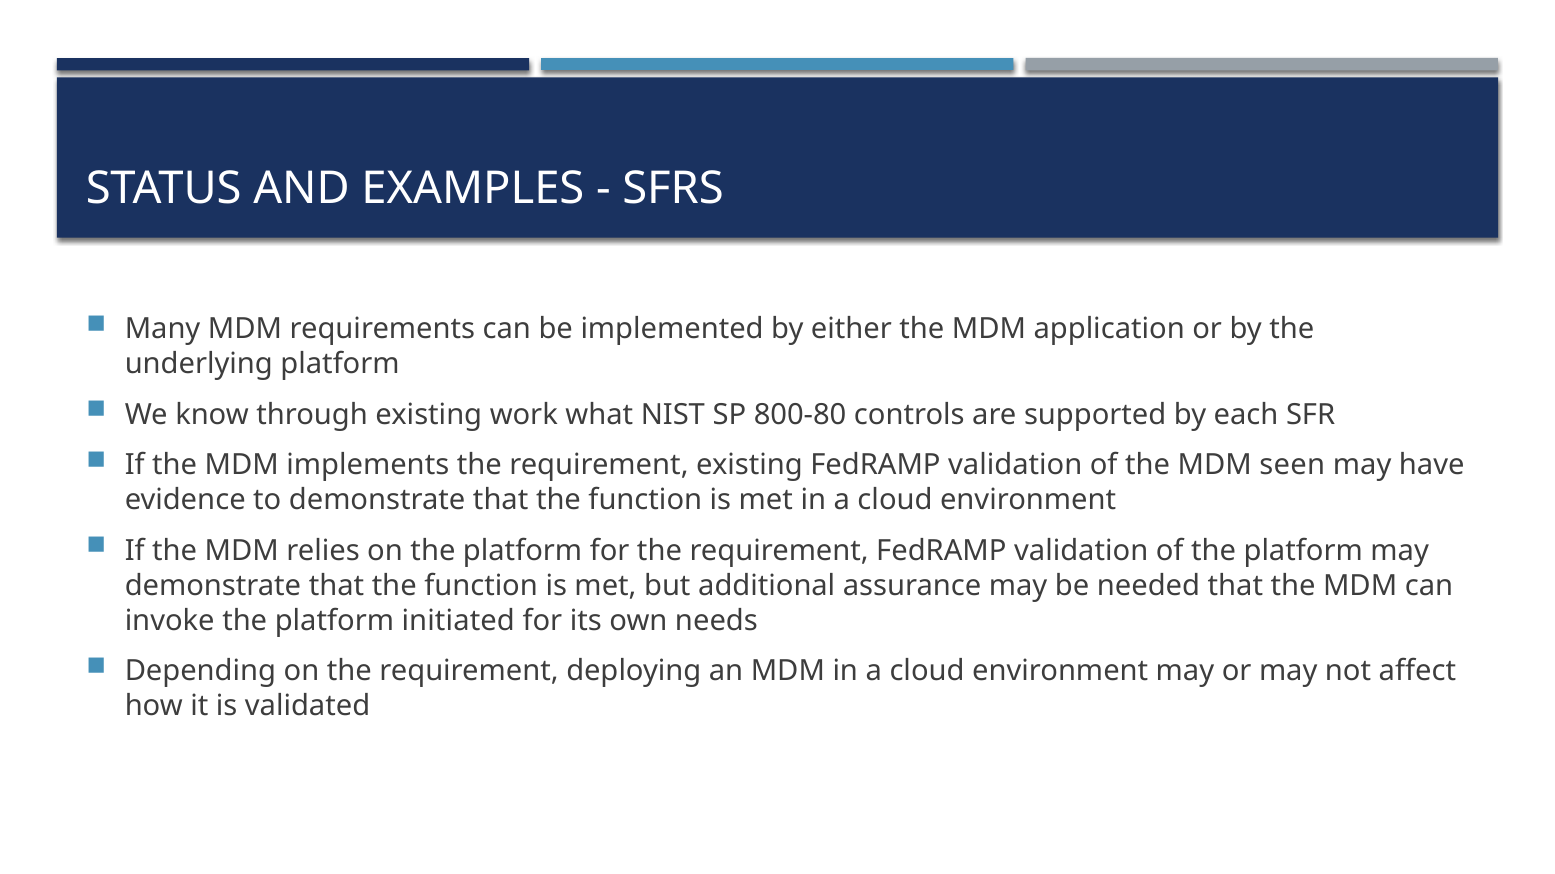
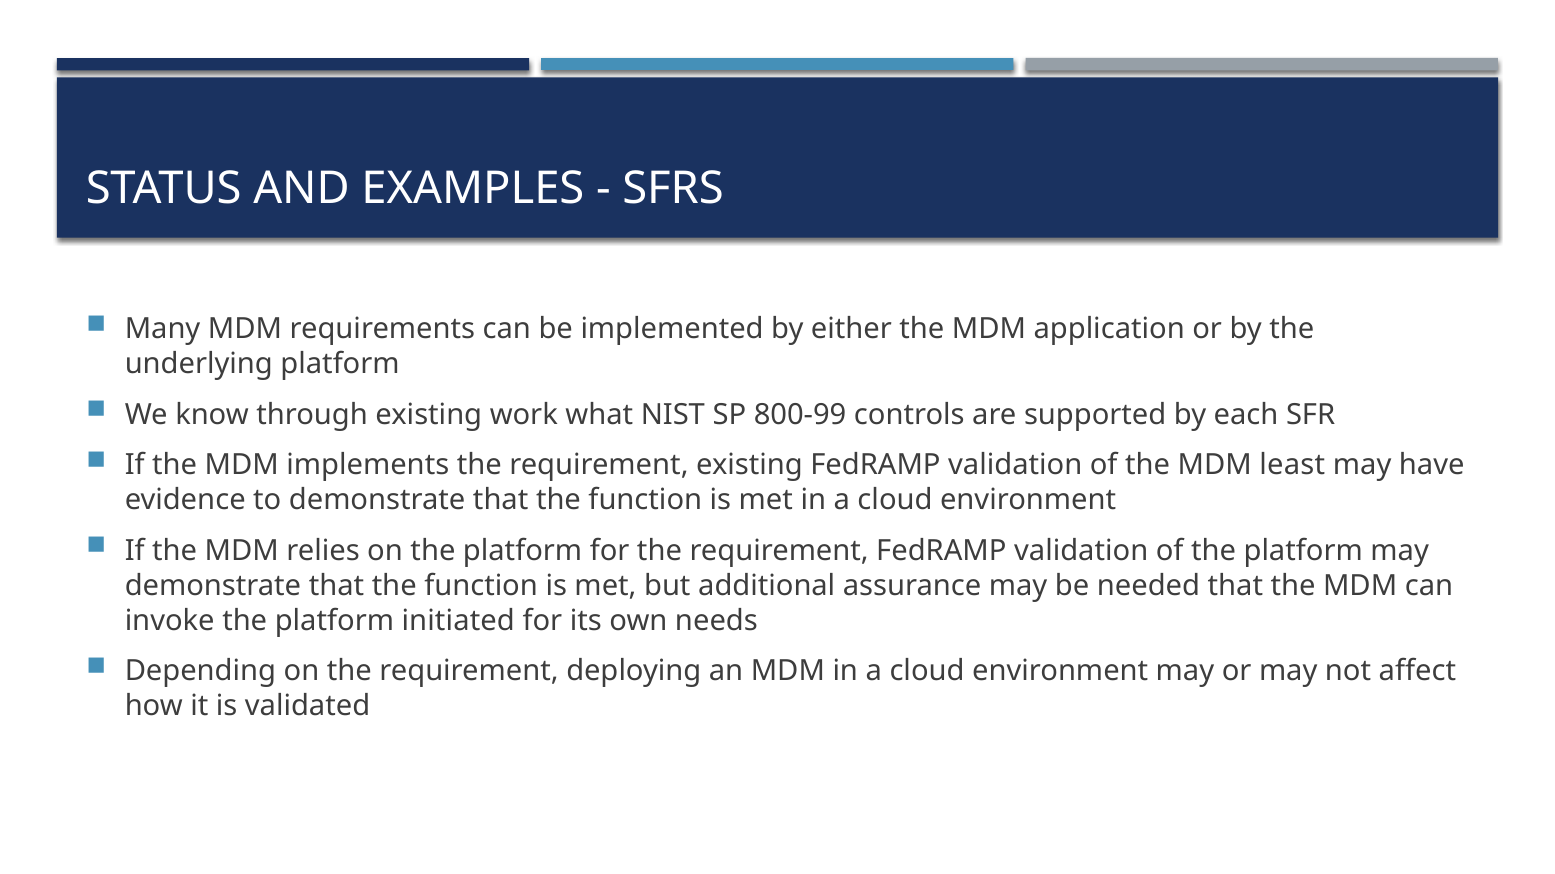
800-80: 800-80 -> 800-99 (800, 415)
seen: seen -> least (1292, 465)
